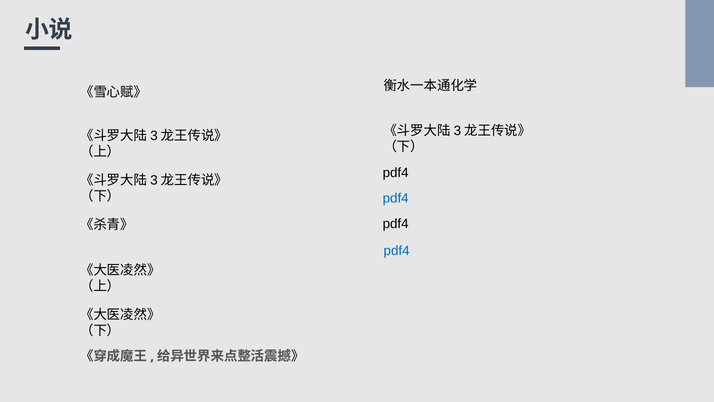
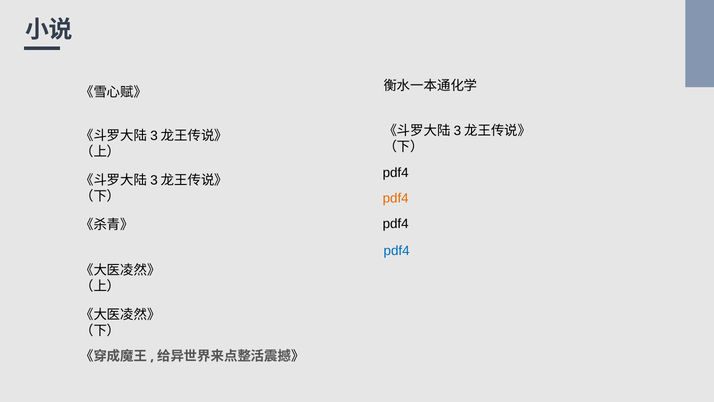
pdf4 colour: blue -> orange (396, 198)
